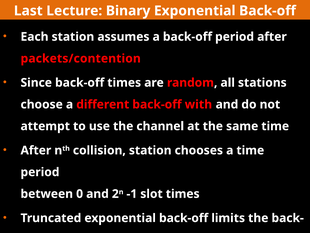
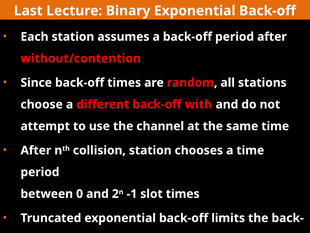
packets/contention: packets/contention -> without/contention (81, 58)
